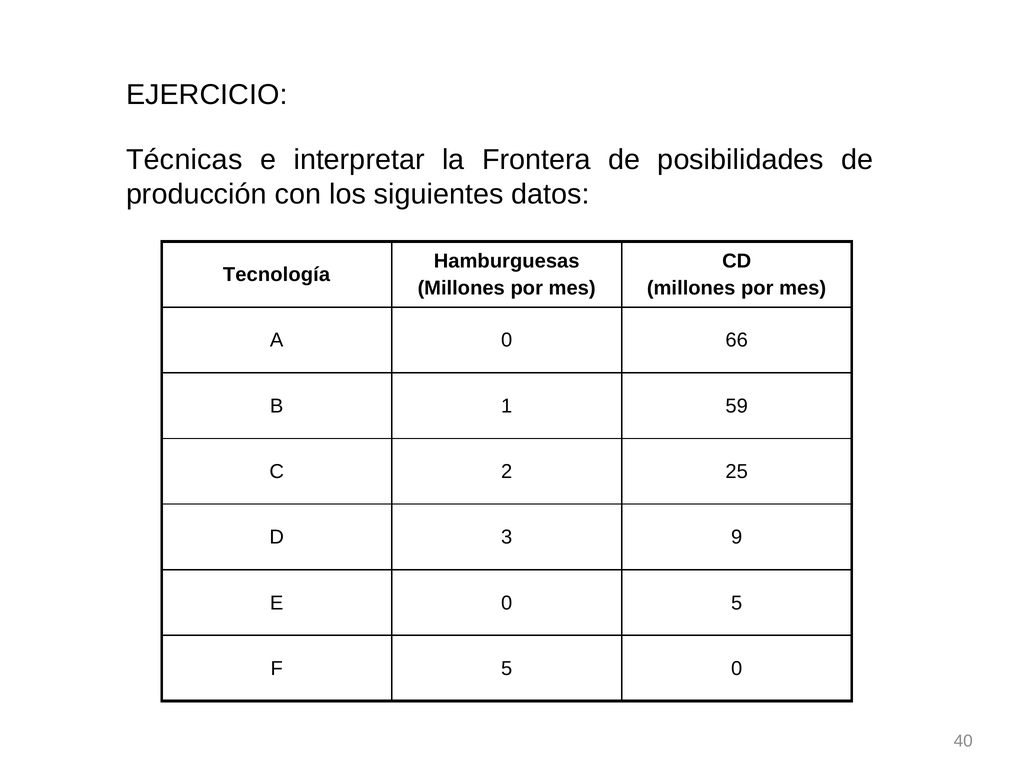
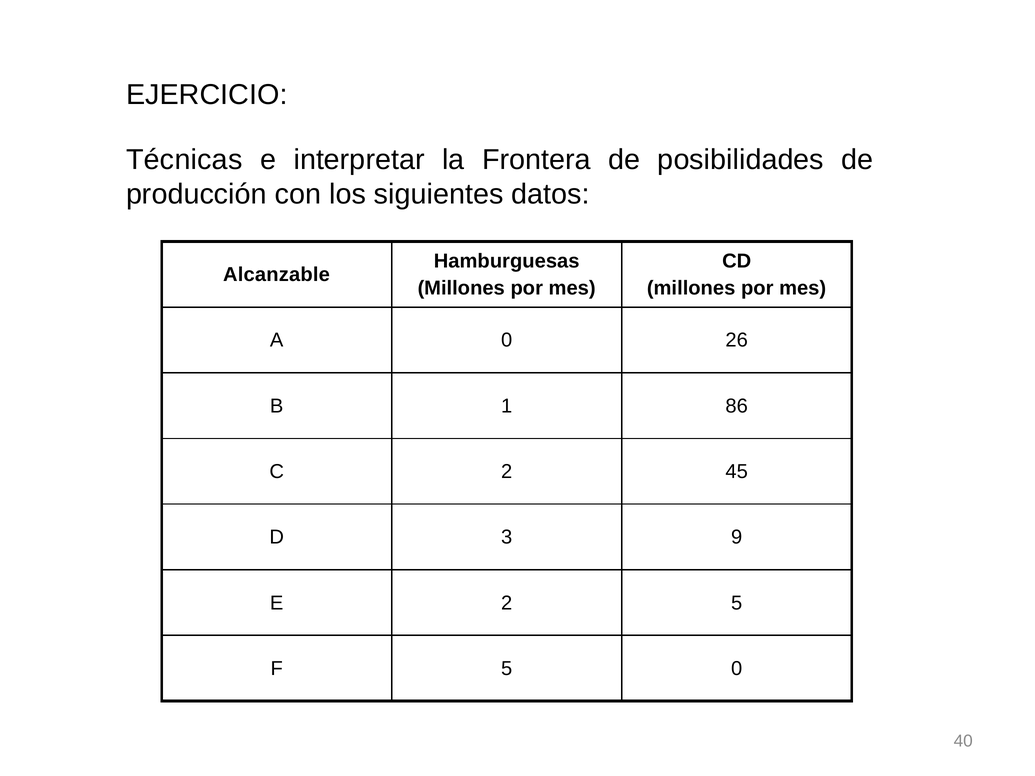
Tecnología: Tecnología -> Alcanzable (276, 275)
66: 66 -> 26 (737, 340)
59: 59 -> 86 (737, 406)
25: 25 -> 45 (737, 472)
E 0: 0 -> 2 (507, 603)
